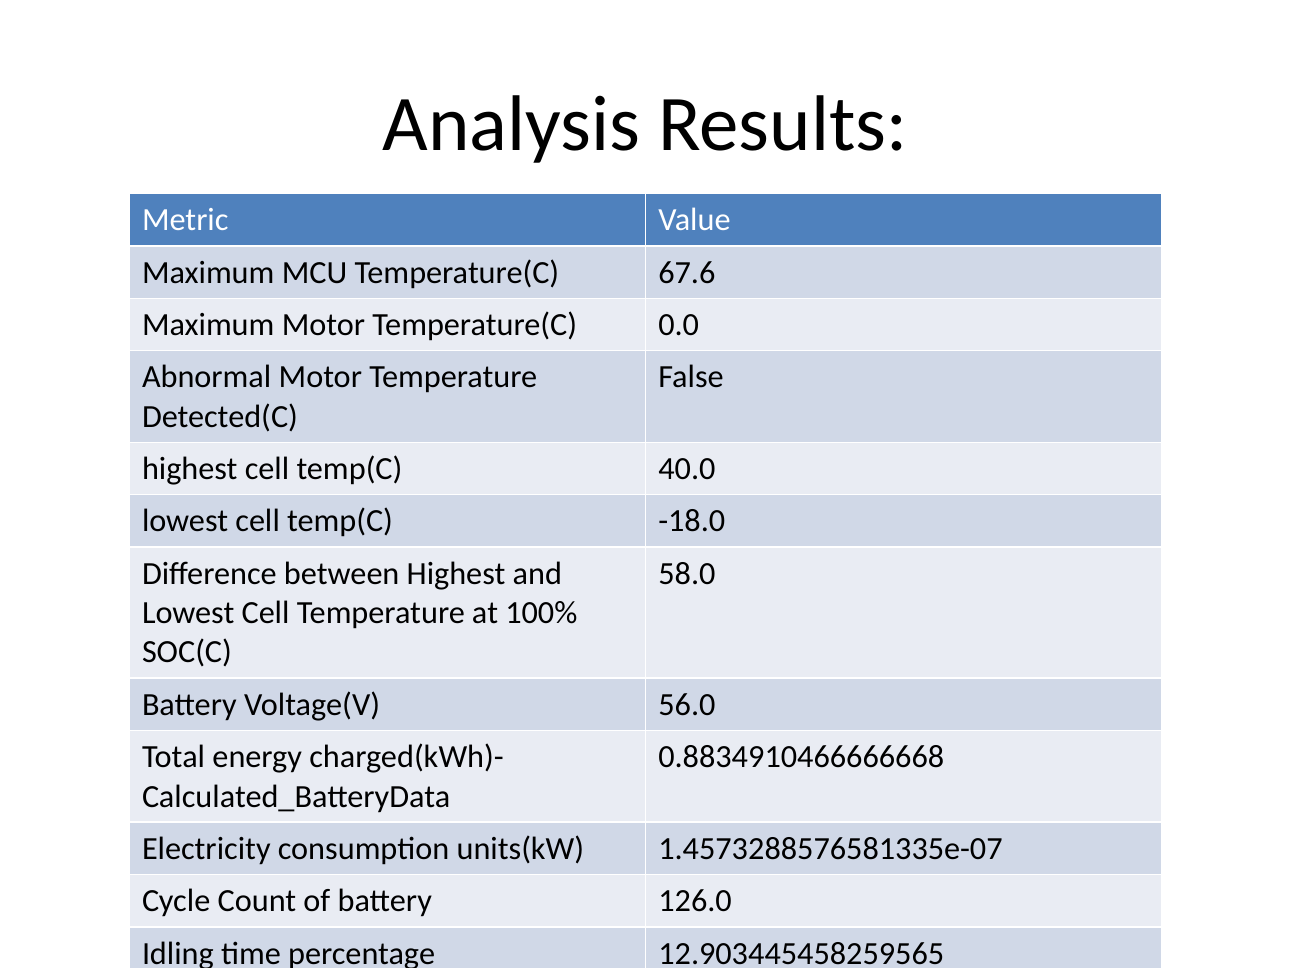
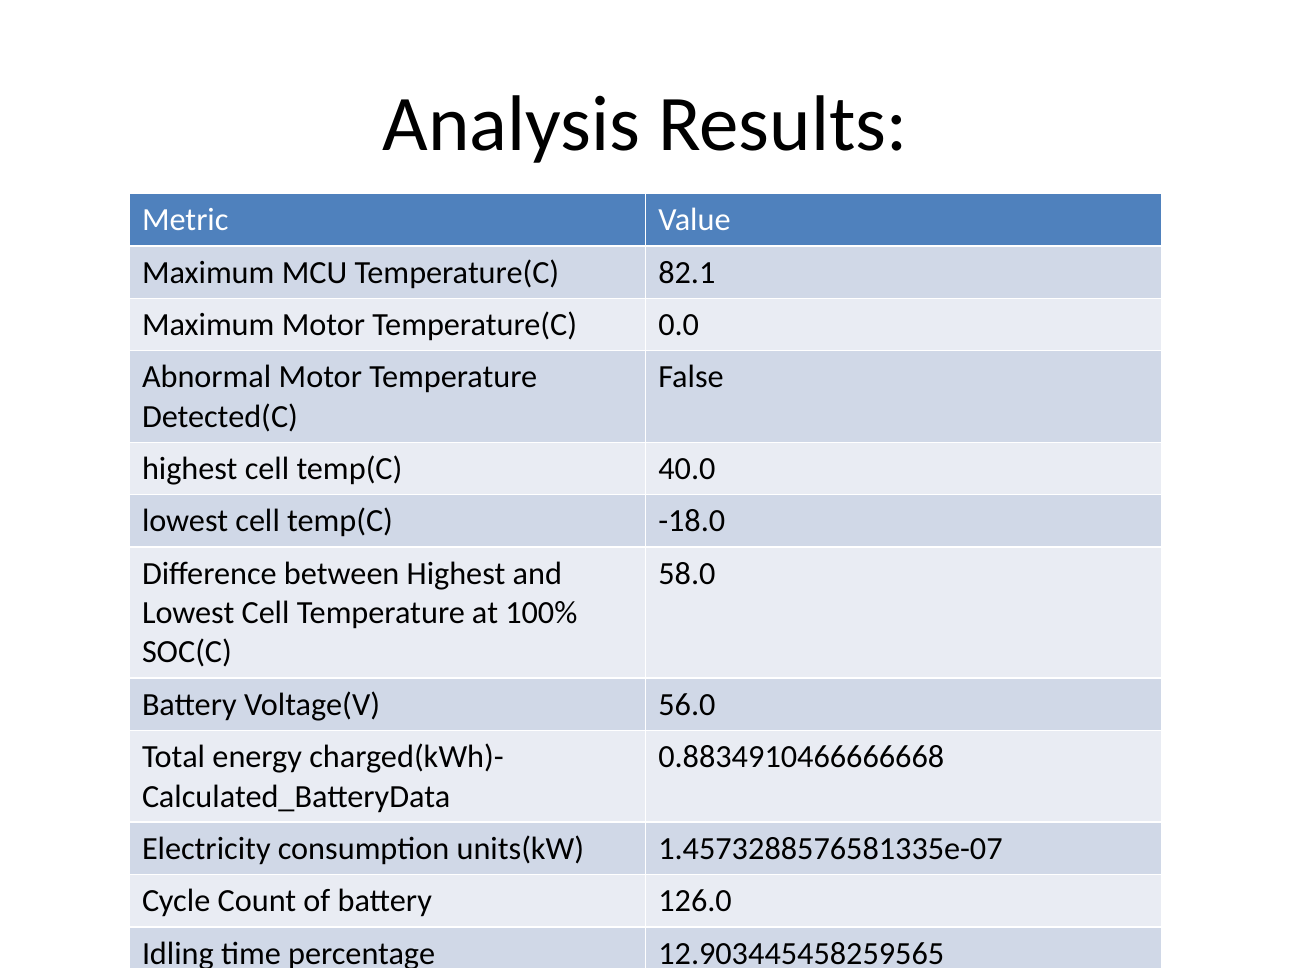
67.6: 67.6 -> 82.1 (687, 273)
